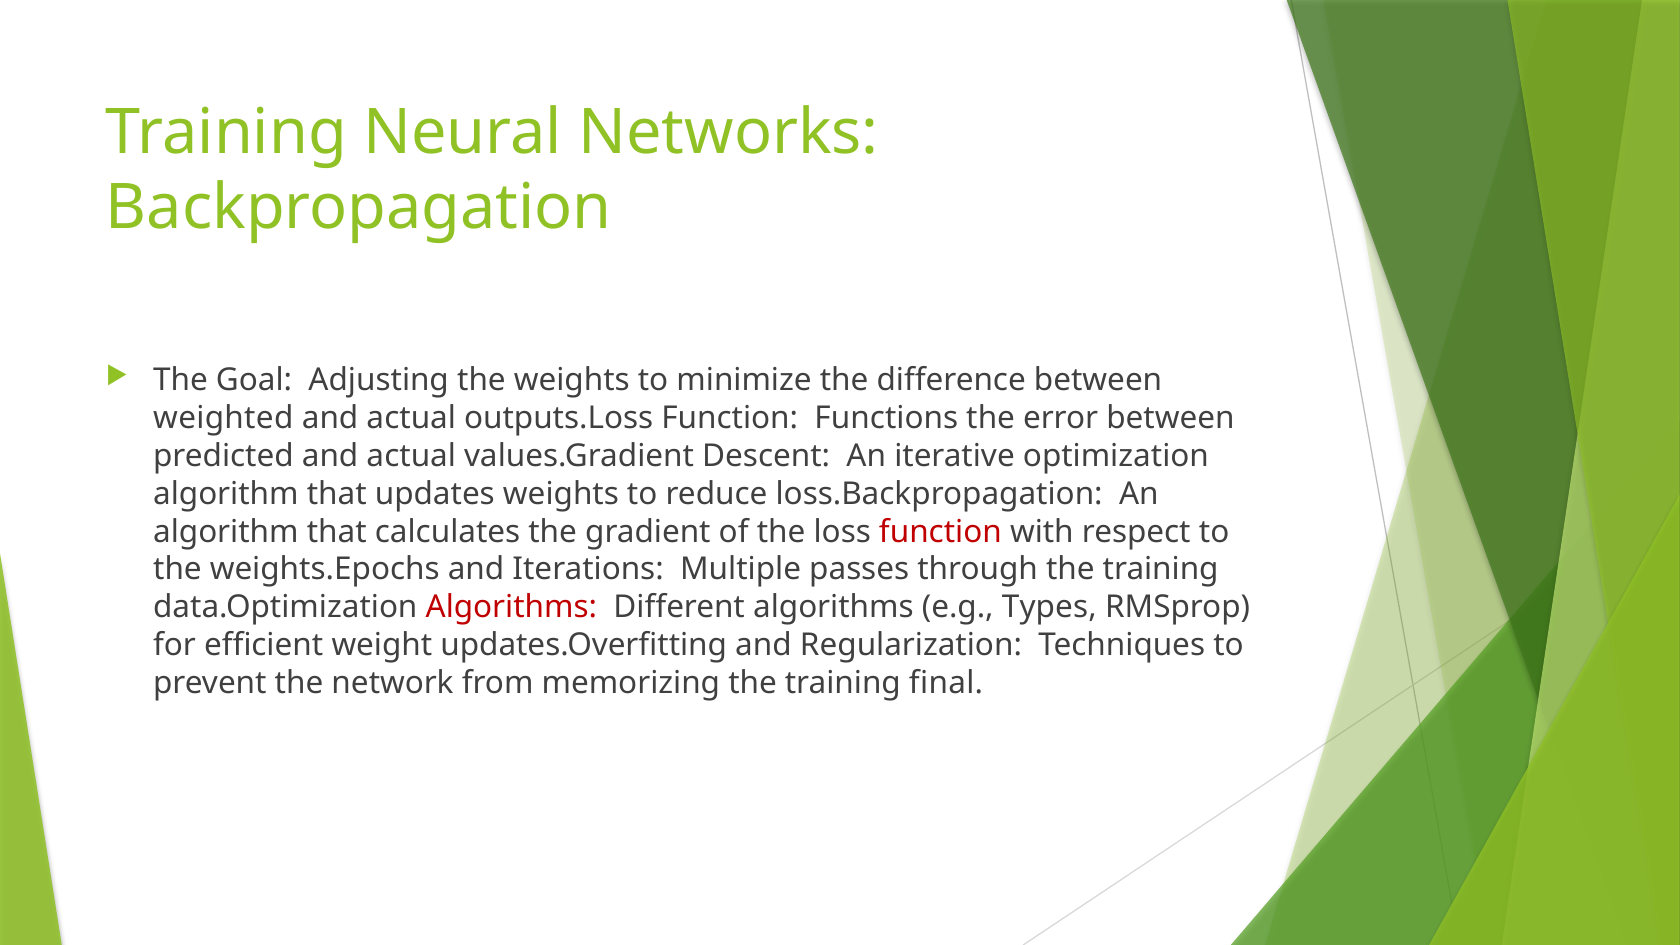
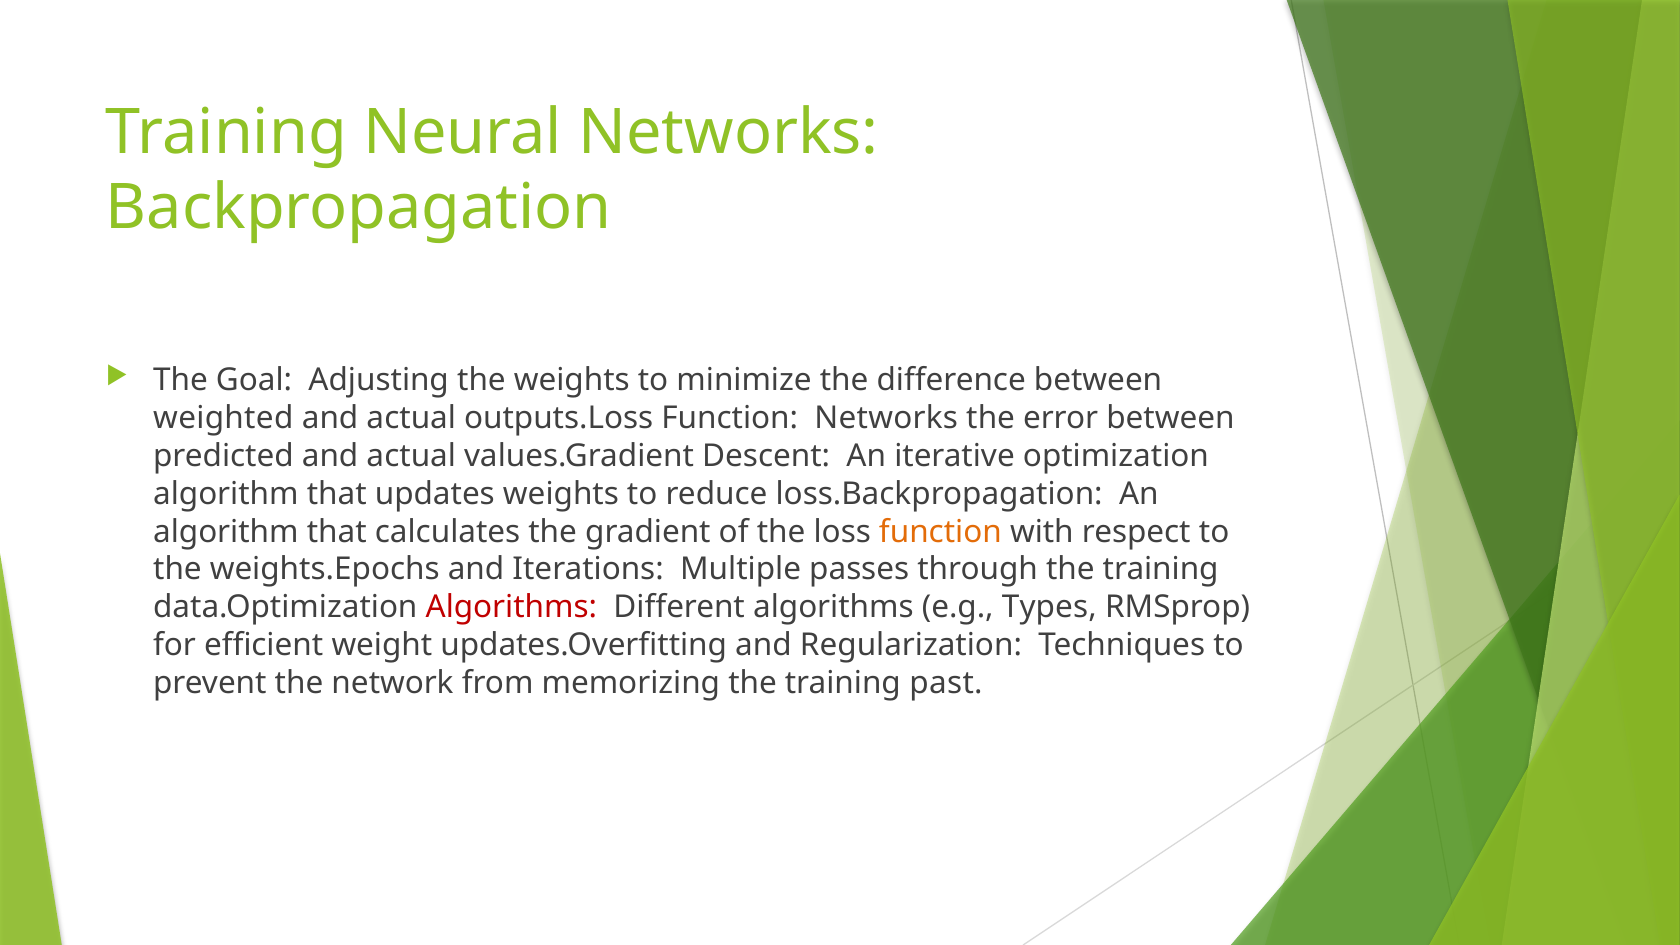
Function Functions: Functions -> Networks (886, 418)
function colour: red -> orange (940, 532)
final: final -> past (946, 683)
